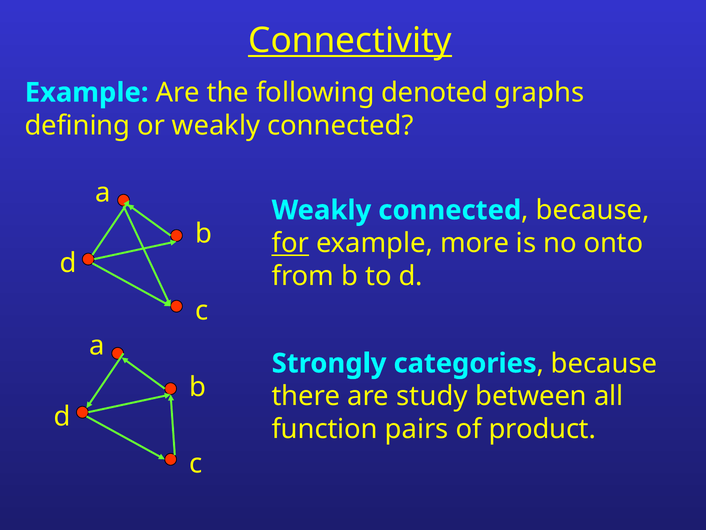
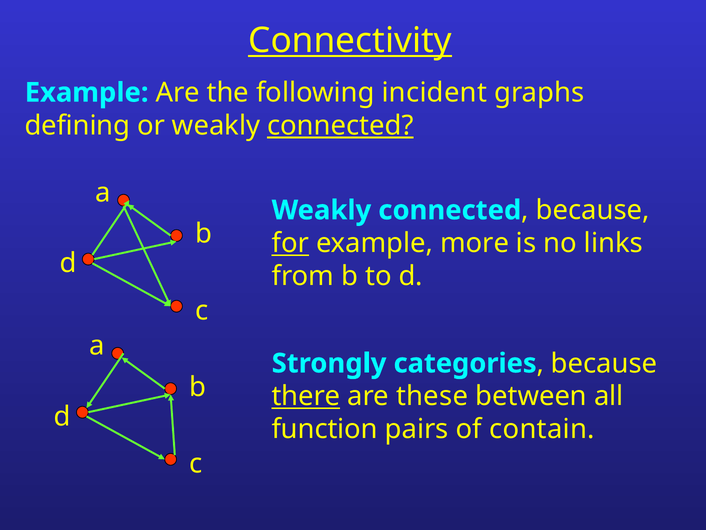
denoted: denoted -> incident (434, 93)
connected underline: none -> present (340, 125)
onto: onto -> links (613, 243)
there underline: none -> present (306, 396)
study: study -> these (432, 396)
product: product -> contain (542, 429)
